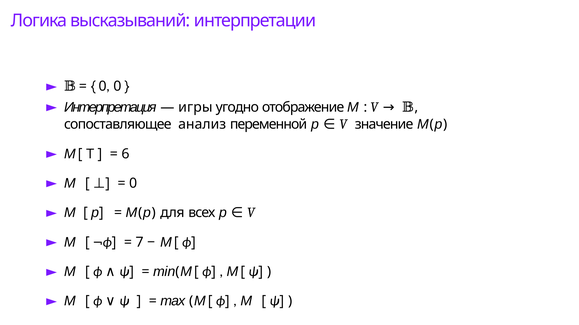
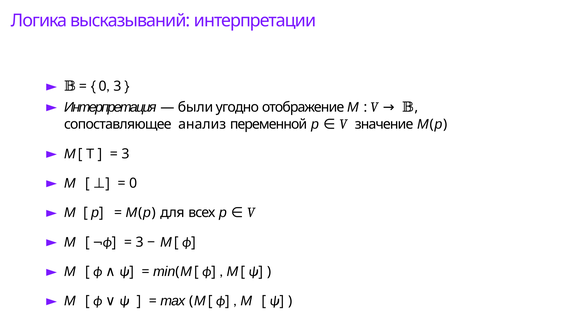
0: 0 -> 3 (117, 87)
игры: игры -> были (196, 107)
6: 6 -> 3 (125, 154)
7: 7 -> 3 (140, 243)
